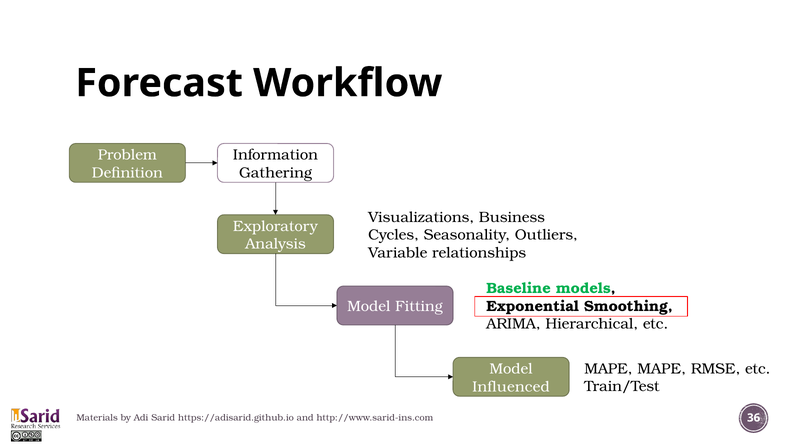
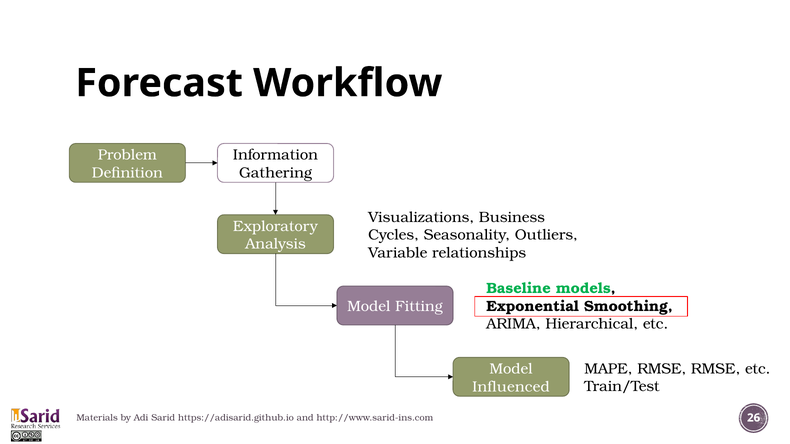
MAPE MAPE: MAPE -> RMSE (662, 369)
36: 36 -> 26 (754, 418)
